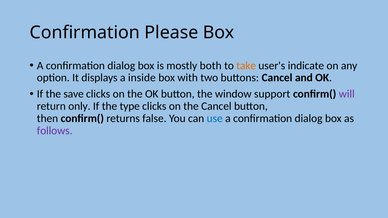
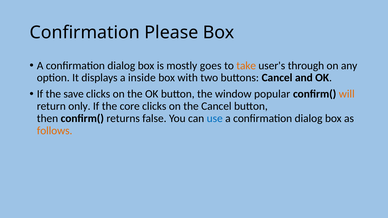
both: both -> goes (211, 66)
indicate: indicate -> through (306, 66)
support: support -> popular (272, 94)
will colour: purple -> orange (347, 94)
type: type -> core (130, 106)
follows colour: purple -> orange (55, 131)
